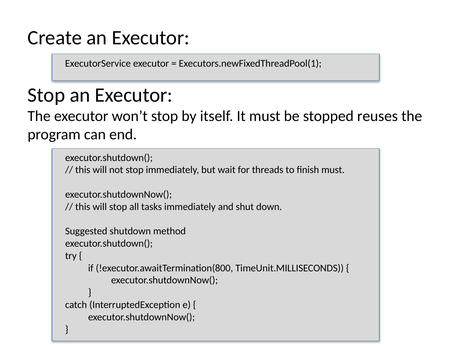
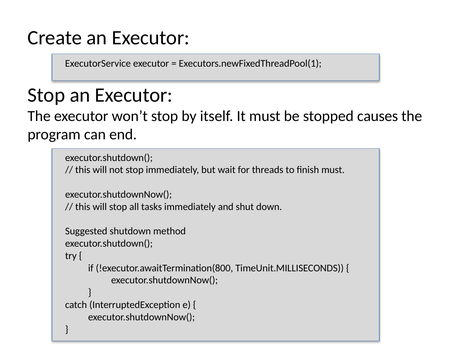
reuses: reuses -> causes (378, 116)
